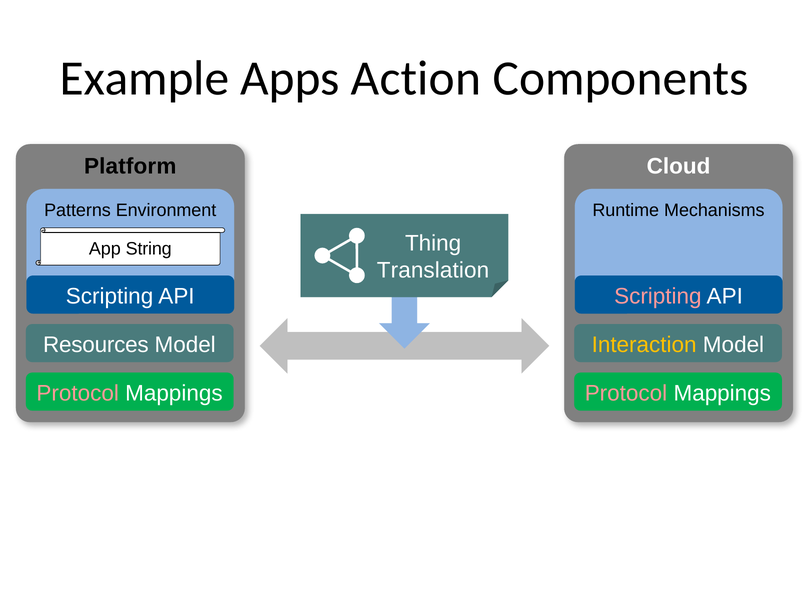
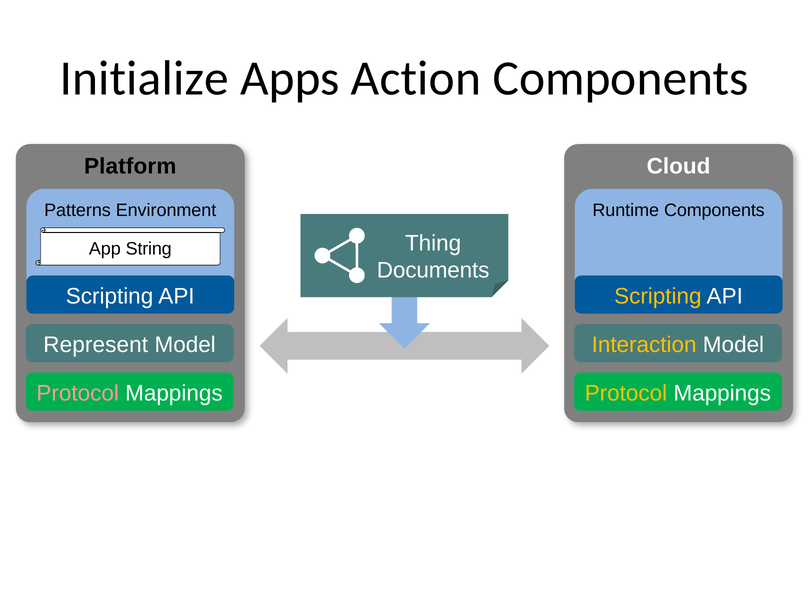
Example: Example -> Initialize (144, 78)
Runtime Mechanisms: Mechanisms -> Components (714, 210)
Translation: Translation -> Documents (433, 270)
Scripting colour: pink -> yellow (658, 296)
Resources: Resources -> Represent (96, 345)
Protocol colour: pink -> yellow (626, 393)
